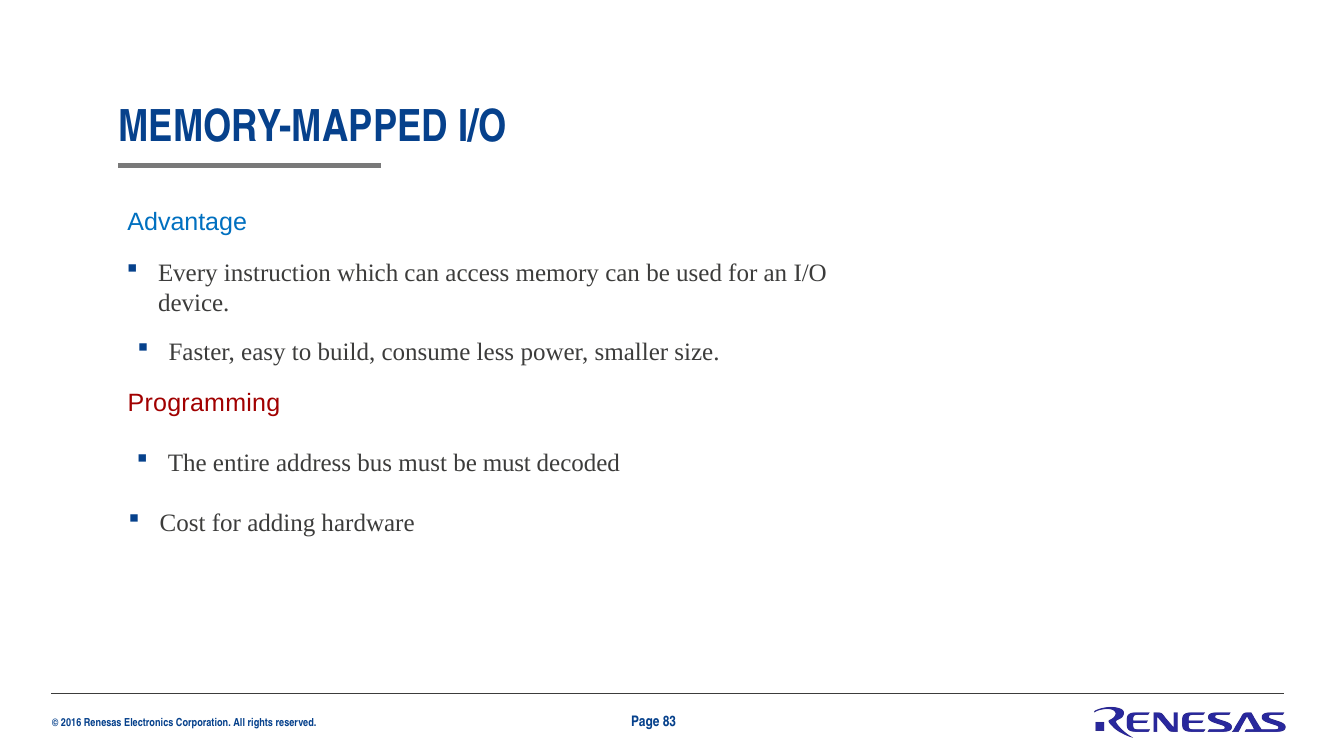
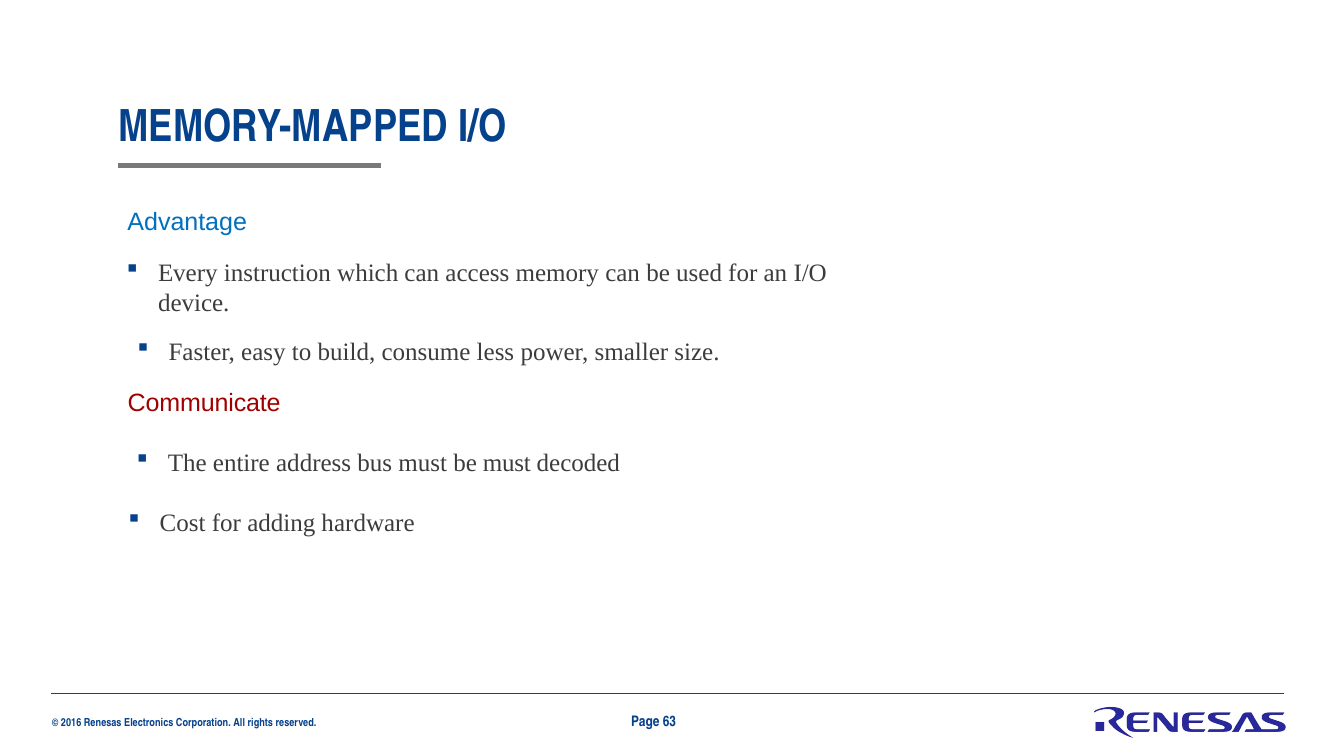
Programming: Programming -> Communicate (204, 403)
83: 83 -> 63 (670, 722)
